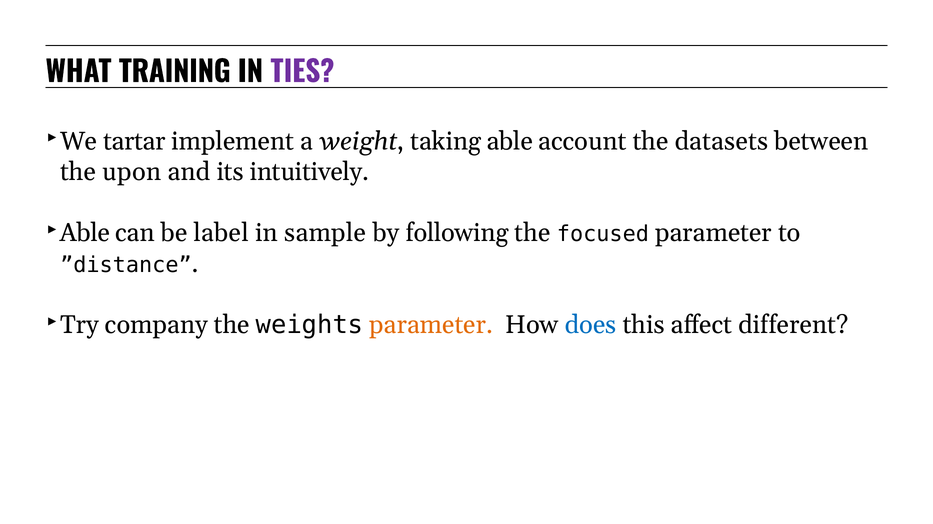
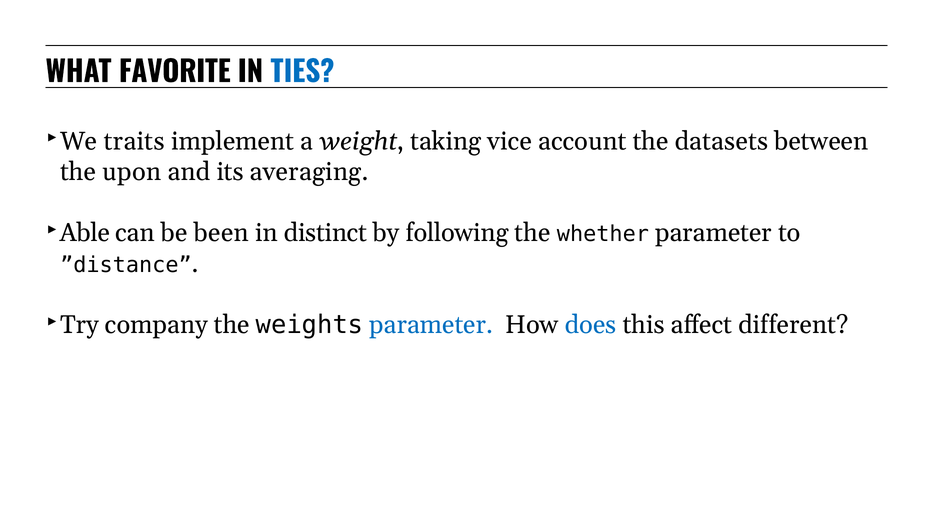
TRAINING: TRAINING -> FAVORITE (175, 72)
TIES colour: purple -> blue (302, 72)
tartar: tartar -> traits (134, 141)
taking able: able -> vice (510, 141)
intuitively: intuitively -> averaging (309, 172)
label: label -> been (221, 233)
sample: sample -> distinct (325, 233)
focused: focused -> whether (603, 234)
parameter colour: orange -> blue (431, 325)
